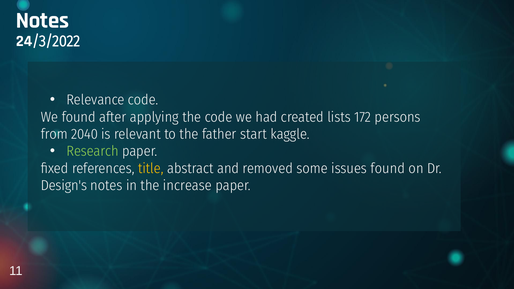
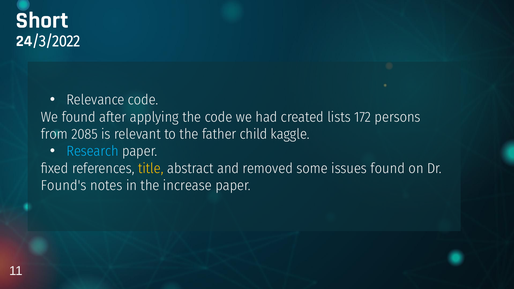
Notes: Notes -> Short (42, 20)
2040: 2040 -> 2085 (85, 134)
start: start -> child (254, 134)
Research colour: light green -> light blue (93, 151)
Design's: Design's -> Found's (64, 186)
